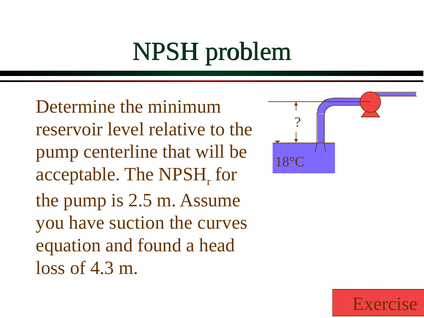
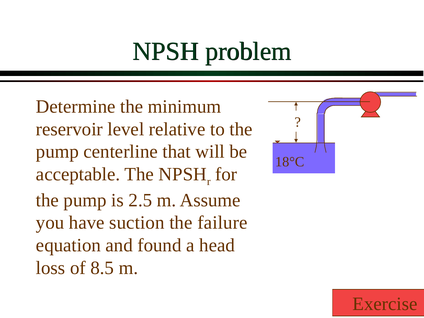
curves: curves -> failure (223, 223)
4.3: 4.3 -> 8.5 (102, 268)
